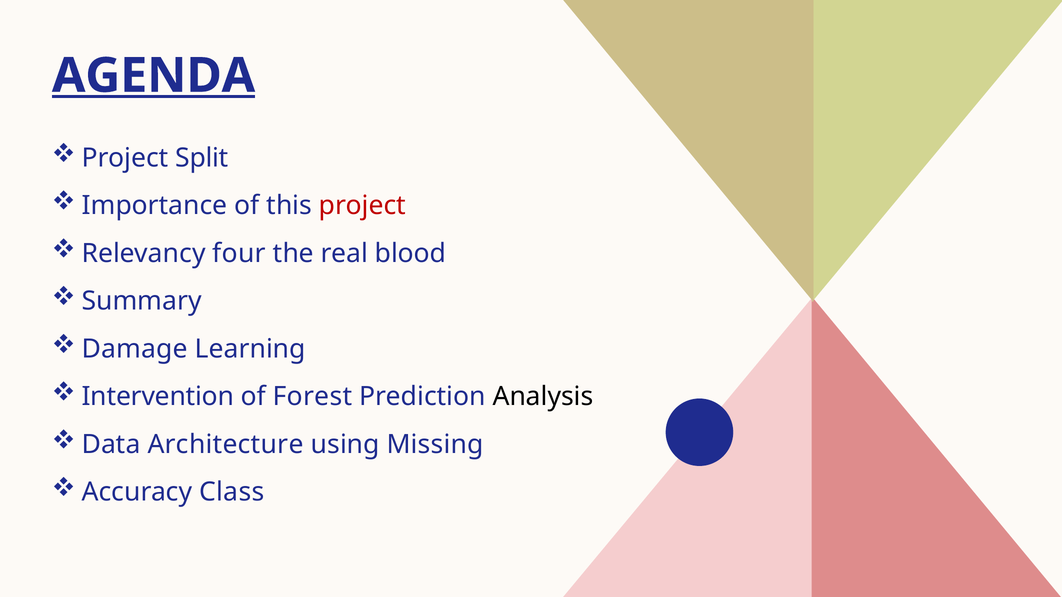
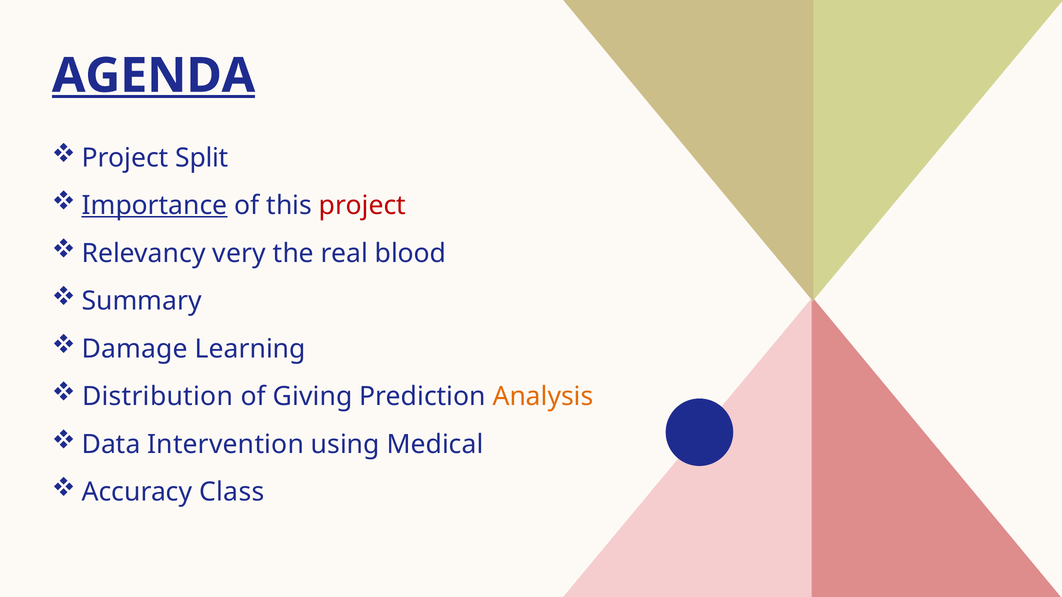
Importance underline: none -> present (155, 206)
four: four -> very (239, 253)
Intervention: Intervention -> Distribution (158, 397)
Forest: Forest -> Giving (313, 397)
Analysis colour: black -> orange (543, 397)
Architecture: Architecture -> Intervention (226, 445)
Missing: Missing -> Medical (435, 445)
